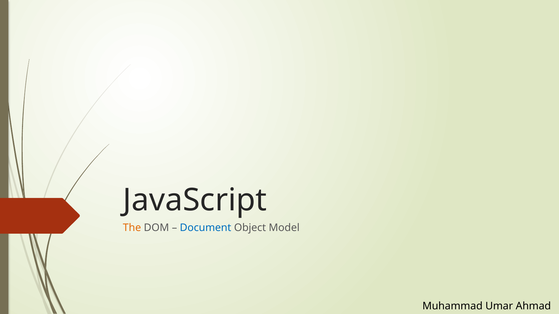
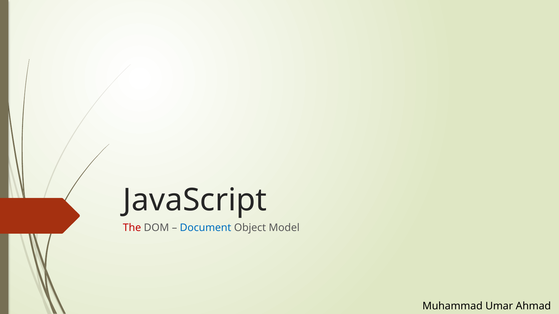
The colour: orange -> red (132, 228)
